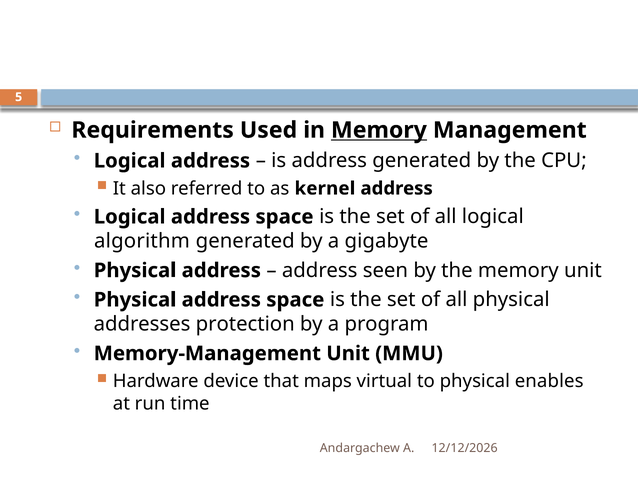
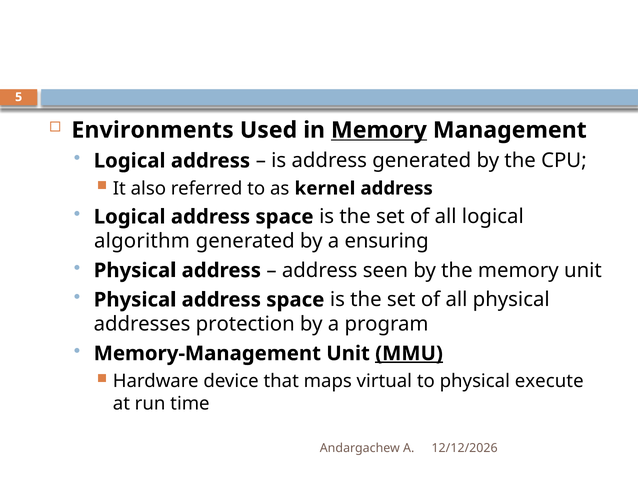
Requirements: Requirements -> Environments (153, 130)
gigabyte: gigabyte -> ensuring (387, 241)
MMU underline: none -> present (409, 354)
enables: enables -> execute (549, 382)
